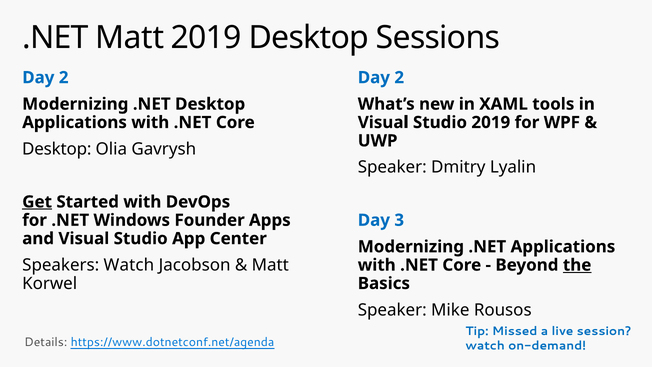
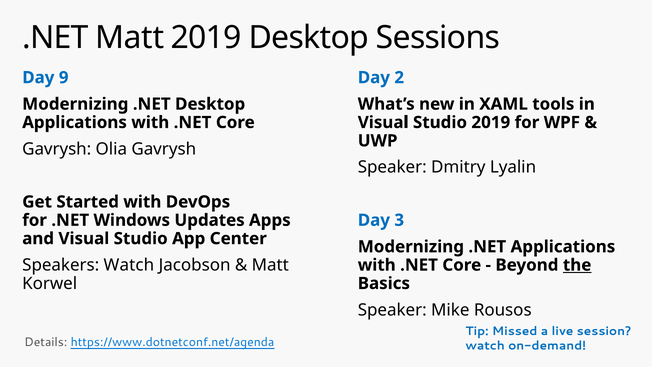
2: 2 -> 9 (64, 78)
Desktop: Desktop -> Gavrysh (57, 149)
Get underline: present -> none (37, 202)
Founder: Founder -> Updates (210, 220)
